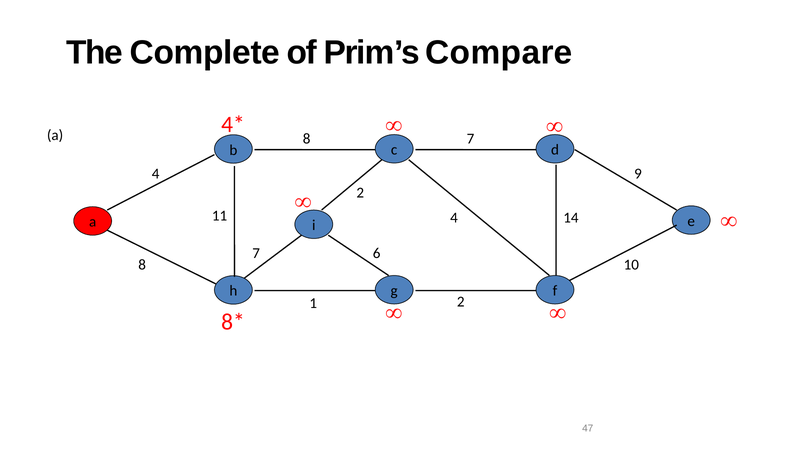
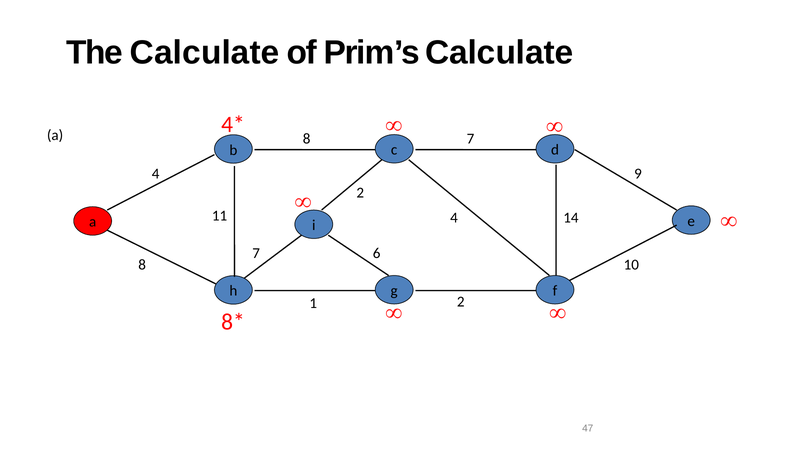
The Complete: Complete -> Calculate (205, 52)
Prim’s Compare: Compare -> Calculate (499, 52)
